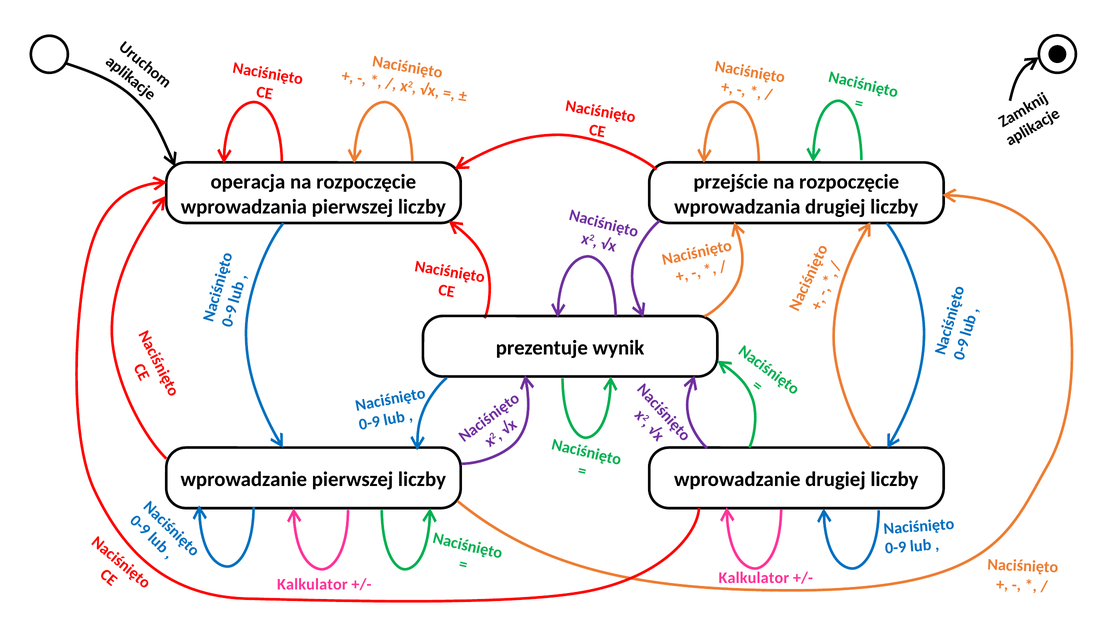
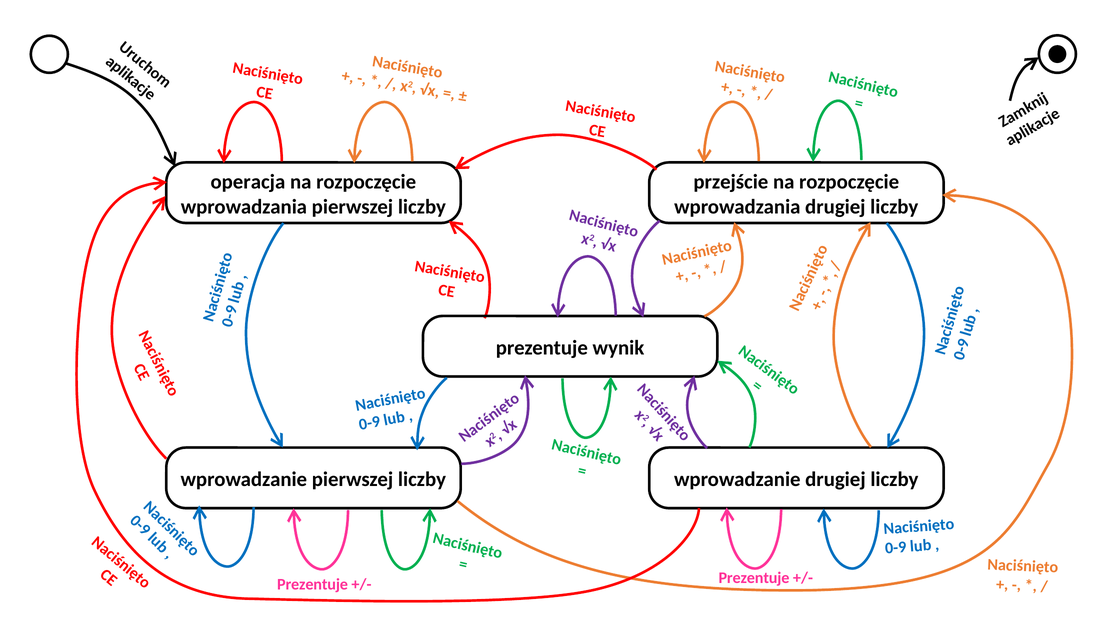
Kalkulator: Kalkulator -> Prezentuje (313, 584)
Kalkulator: Kalkulator -> Prezentuje (754, 577)
